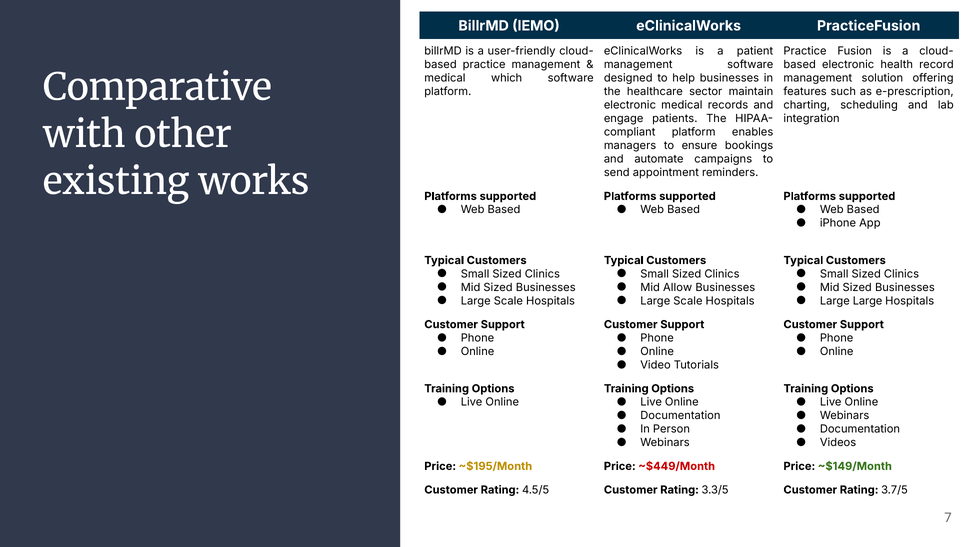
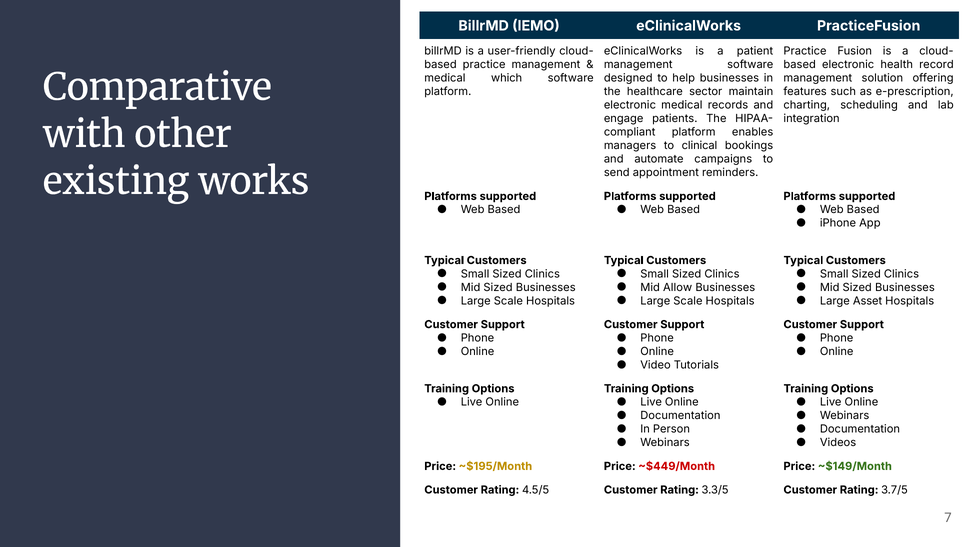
ensure: ensure -> clinical (700, 146)
Large Large: Large -> Asset (868, 301)
